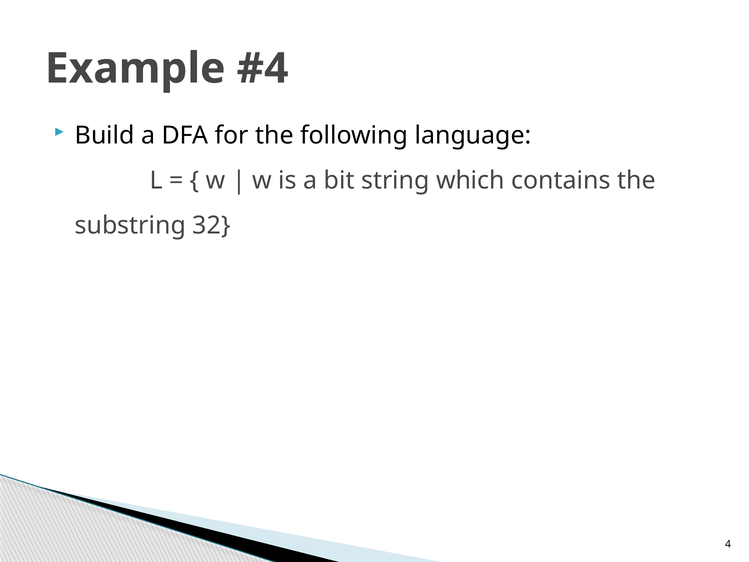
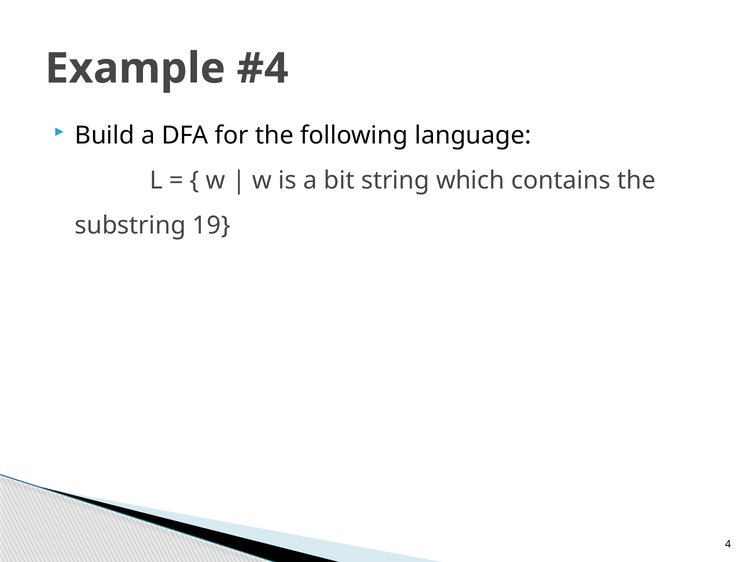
32: 32 -> 19 (211, 225)
